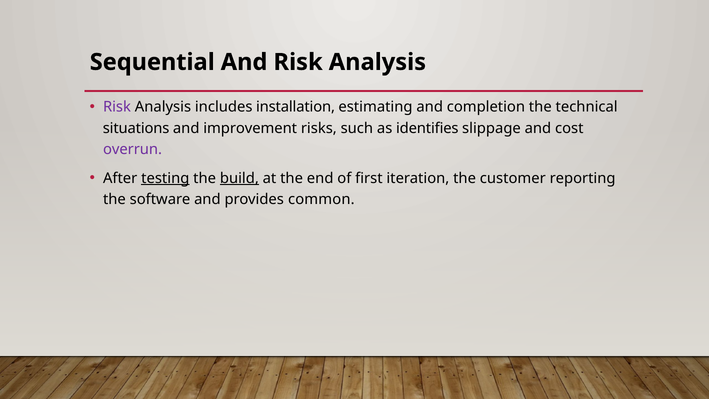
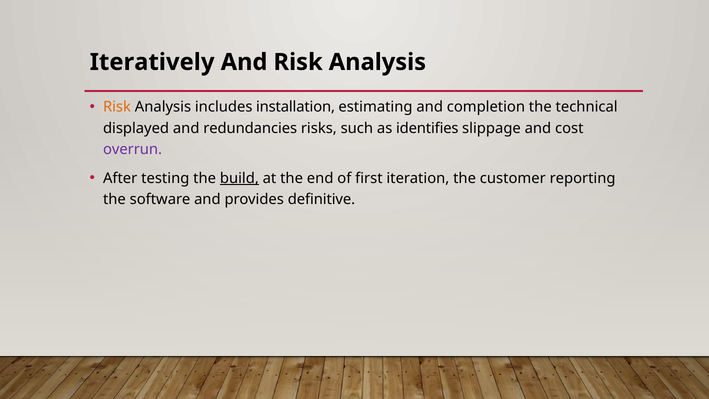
Sequential: Sequential -> Iteratively (152, 62)
Risk colour: purple -> orange (117, 107)
situations: situations -> displayed (136, 128)
improvement: improvement -> redundancies (250, 128)
testing underline: present -> none (165, 178)
common: common -> definitive (321, 199)
